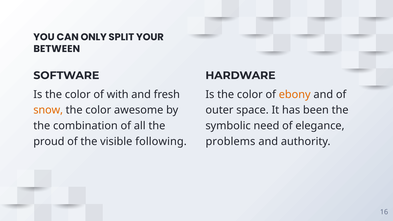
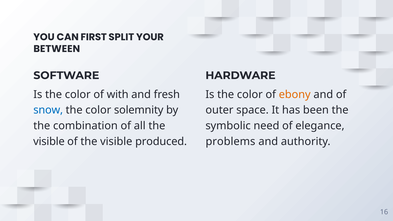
ONLY: ONLY -> FIRST (94, 37)
snow colour: orange -> blue (48, 110)
awesome: awesome -> solemnity (139, 110)
proud: proud -> visible (49, 142)
following: following -> produced (161, 142)
